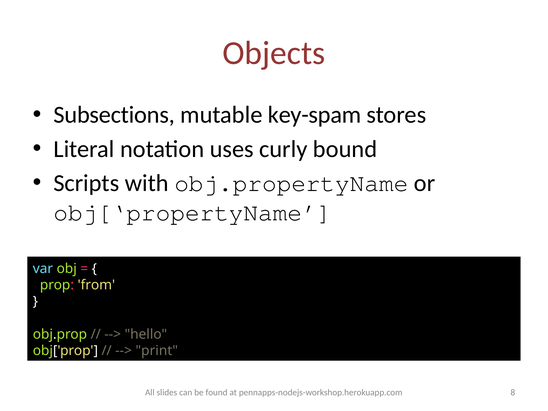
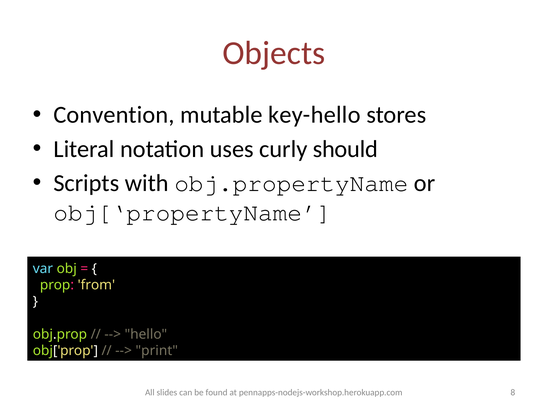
Subsections: Subsections -> Convention (114, 115)
key-spam: key-spam -> key-hello (314, 115)
bound: bound -> should (345, 149)
